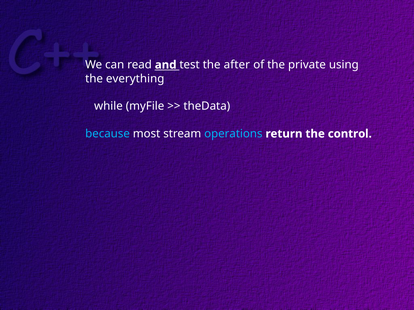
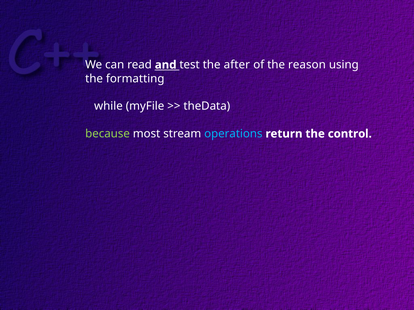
private: private -> reason (307, 65)
everything: everything -> formatting (135, 79)
because colour: light blue -> light green (108, 134)
